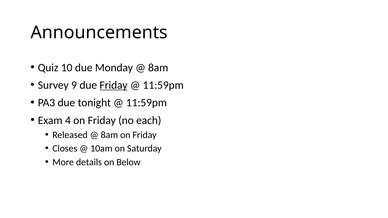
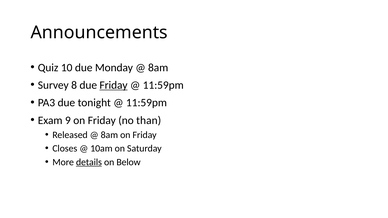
9: 9 -> 8 (74, 85)
4: 4 -> 9 (68, 121)
each: each -> than (149, 121)
details underline: none -> present (89, 162)
